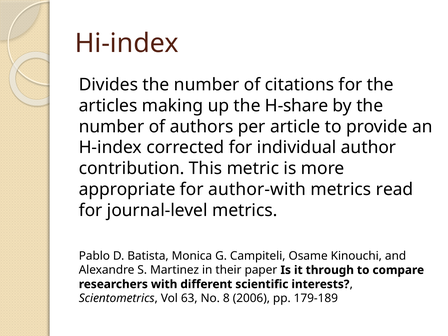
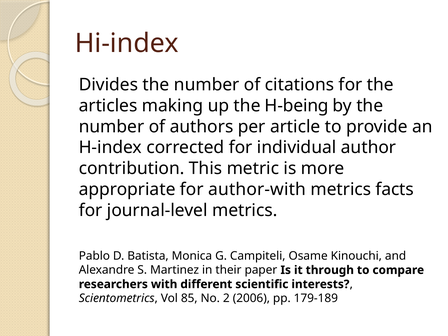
H-share: H-share -> H-being (297, 106)
read: read -> facts (395, 189)
63: 63 -> 85 (189, 298)
8: 8 -> 2 (226, 298)
